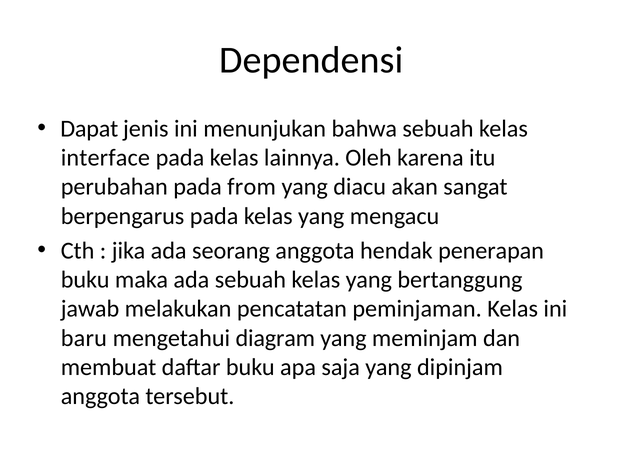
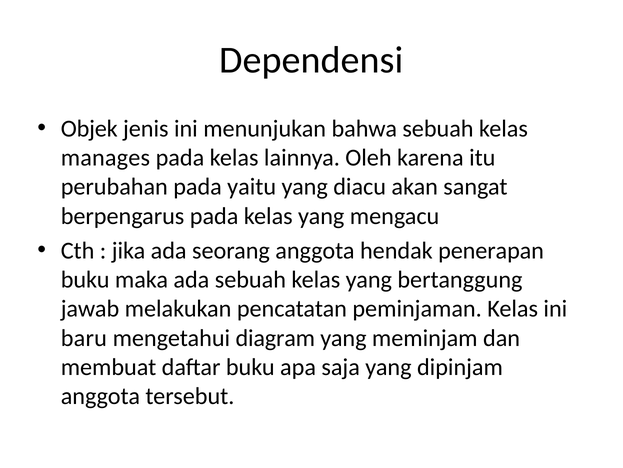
Dapat: Dapat -> Objek (89, 128)
interface: interface -> manages (105, 157)
from: from -> yaitu (252, 187)
